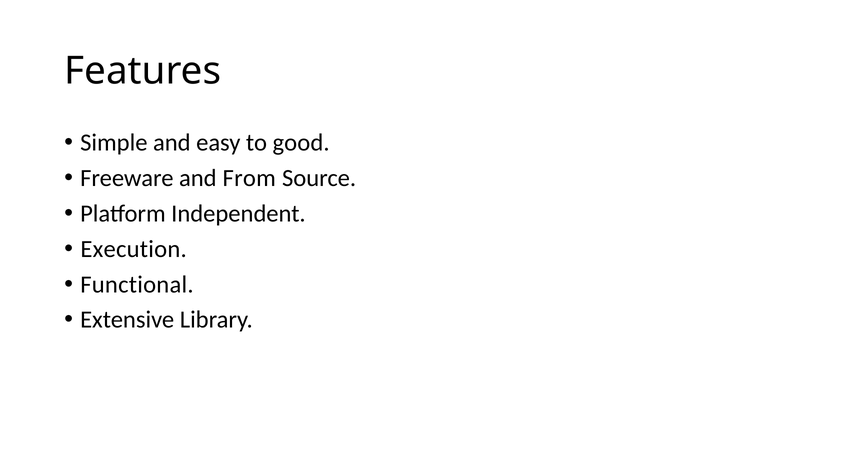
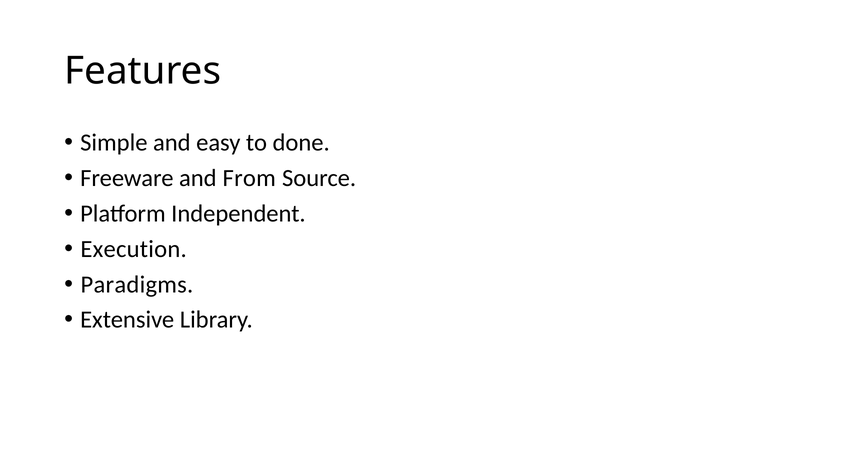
good: good -> done (301, 143)
Functional: Functional -> Paradigms (137, 284)
